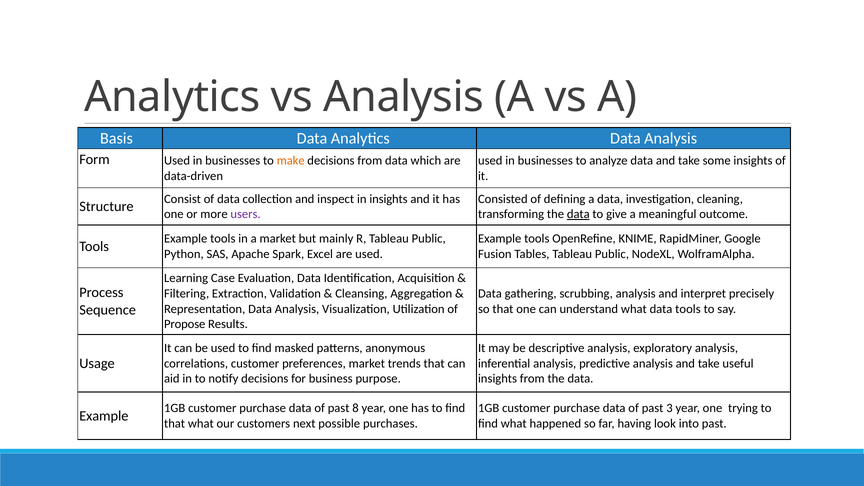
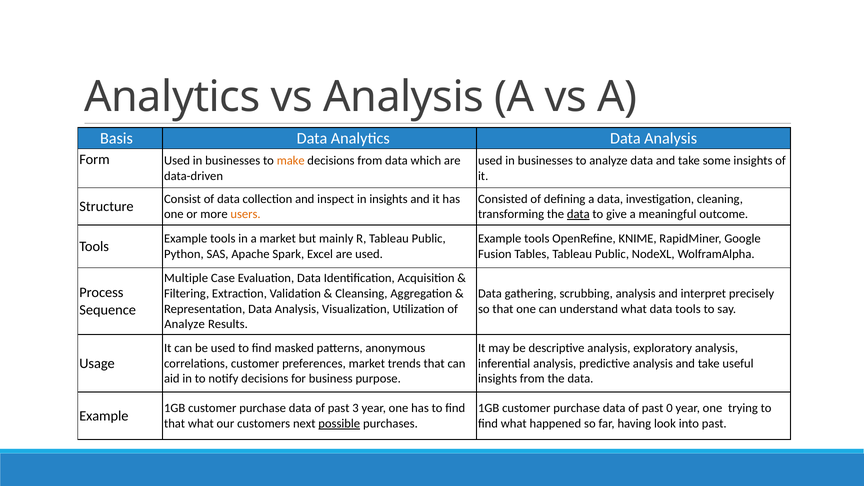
users colour: purple -> orange (246, 214)
Learning: Learning -> Multiple (186, 278)
Propose: Propose -> Analyze (185, 324)
8: 8 -> 3 (355, 408)
3: 3 -> 0 (669, 408)
possible underline: none -> present (339, 424)
